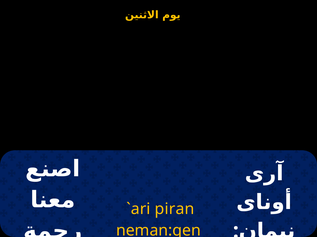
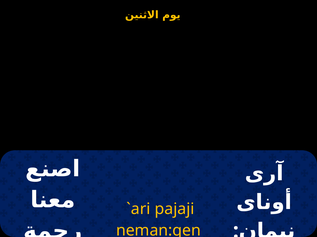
piran: piran -> pajaji (175, 210)
